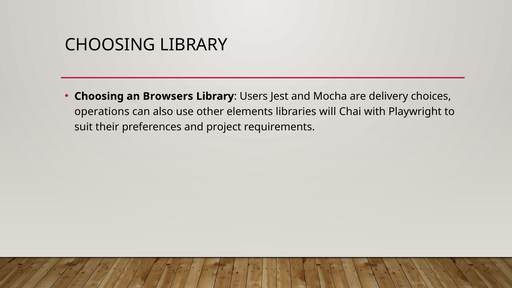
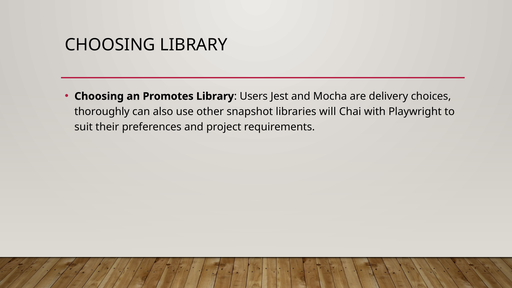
Browsers: Browsers -> Promotes (168, 96)
operations: operations -> thoroughly (102, 112)
elements: elements -> snapshot (250, 112)
